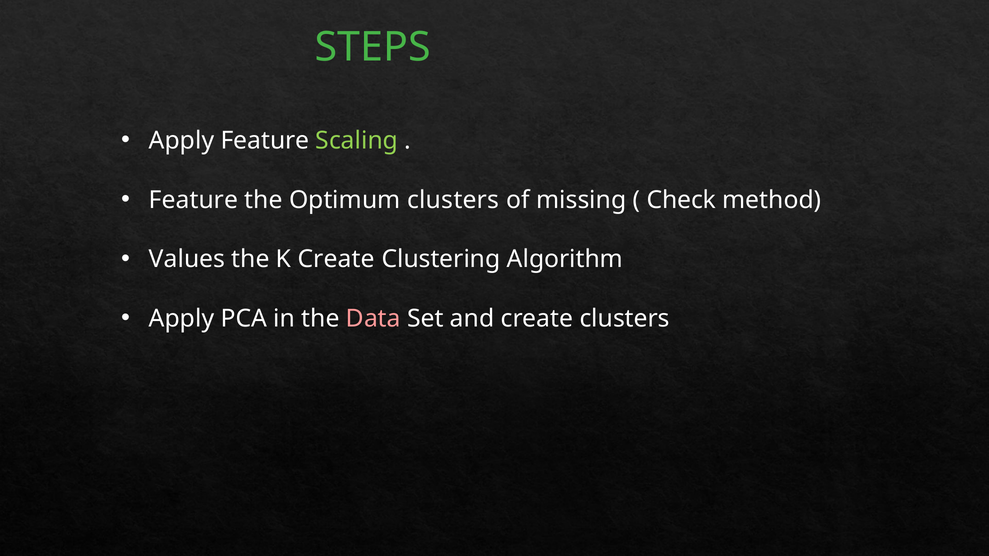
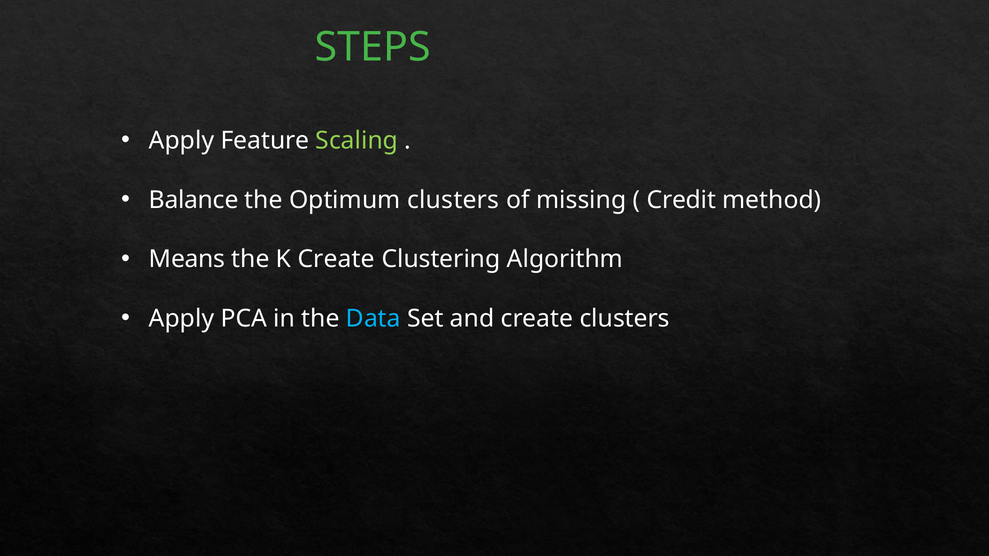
Feature: Feature -> Balance (194, 200)
Check: Check -> Credit (681, 200)
Values: Values -> Means (187, 259)
Data colour: pink -> light blue (373, 319)
